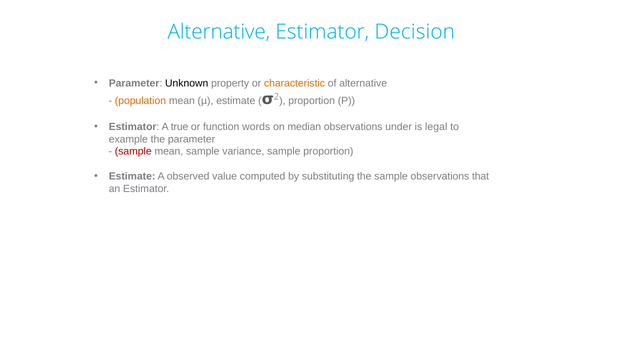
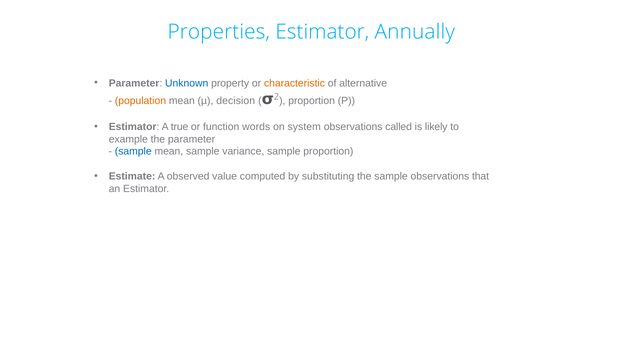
Alternative: Alternative -> Properties (219, 32)
Decision: Decision -> Annually (415, 32)
Unknown colour: black -> blue (187, 83)
µ estimate: estimate -> decision (236, 101)
median: median -> system (304, 127)
under: under -> called (399, 127)
legal: legal -> likely (436, 127)
sample colour: red -> blue (133, 152)
